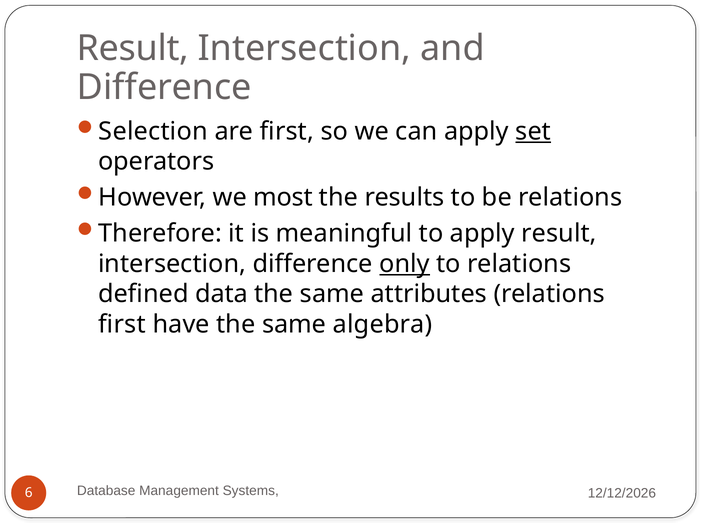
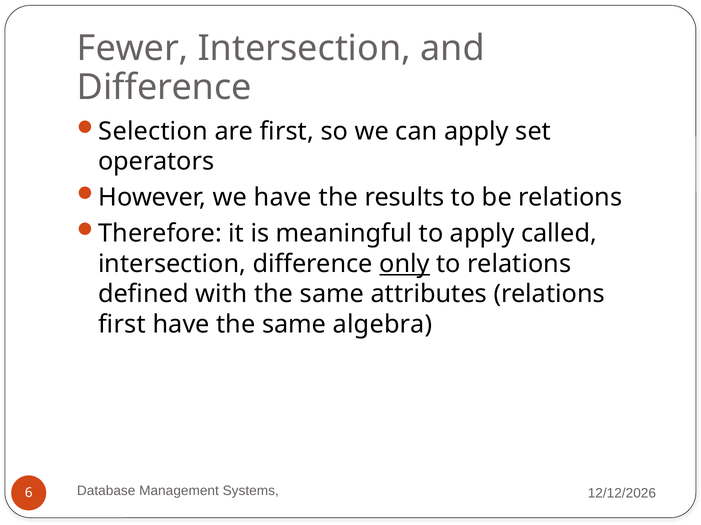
Result: Result -> Fewer (133, 49)
set underline: present -> none (533, 131)
we most: most -> have (283, 198)
apply result: result -> called (559, 234)
data: data -> with (221, 295)
